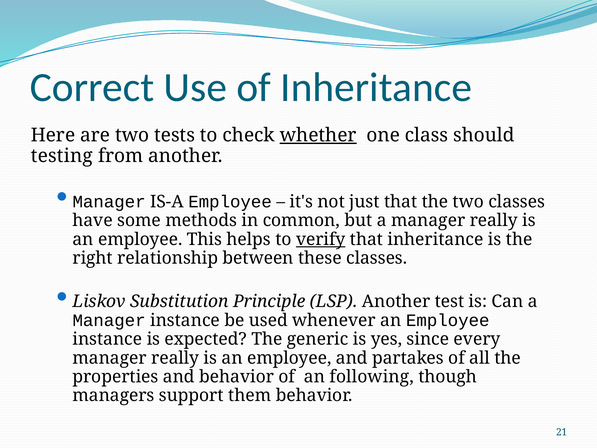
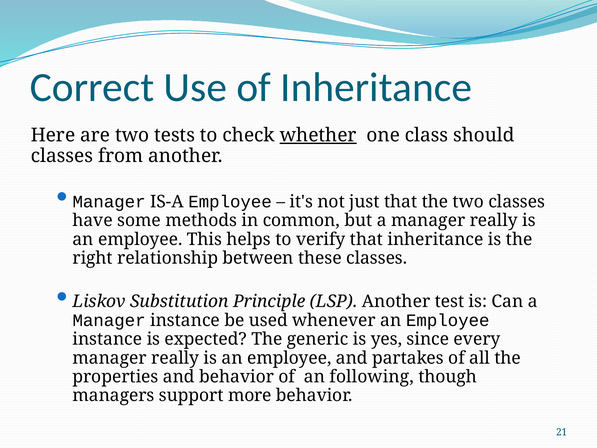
testing: testing -> classes (62, 156)
verify underline: present -> none (321, 239)
them: them -> more (250, 395)
